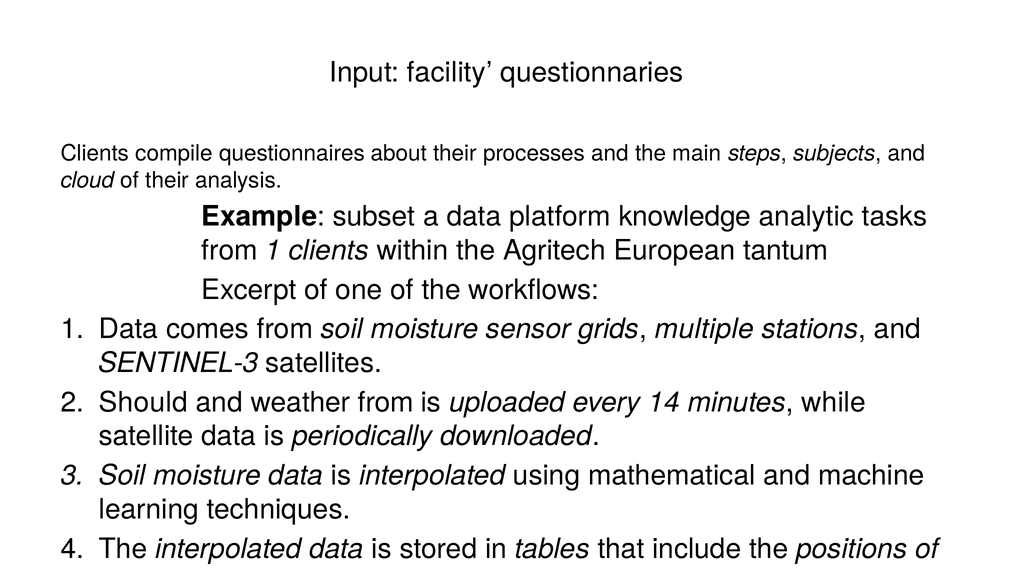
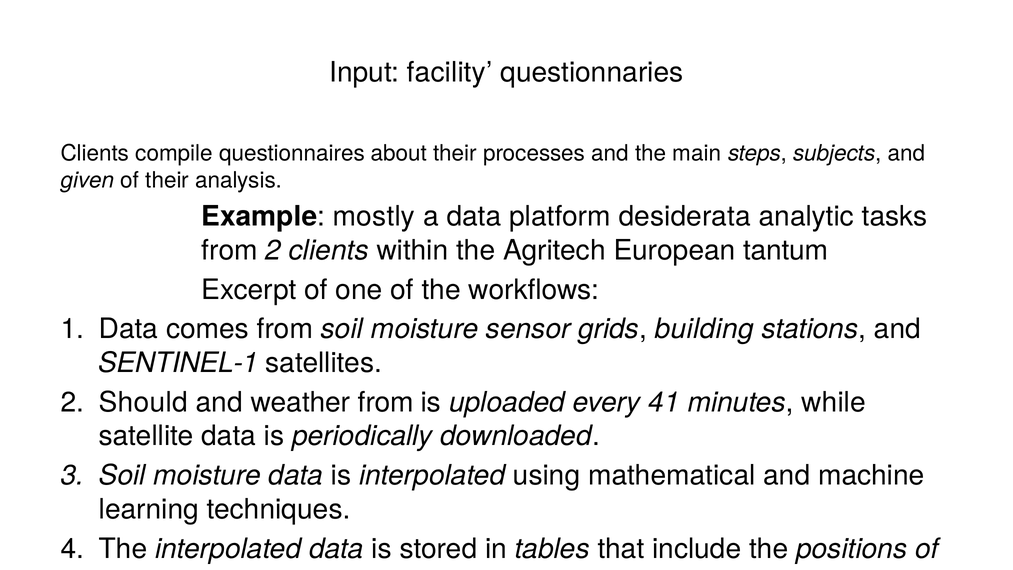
cloud: cloud -> given (88, 180)
subset: subset -> mostly (374, 217)
knowledge: knowledge -> desiderata (685, 217)
from 1: 1 -> 2 (273, 250)
multiple: multiple -> building (704, 329)
SENTINEL-3: SENTINEL-3 -> SENTINEL-1 (178, 363)
14: 14 -> 41 (664, 402)
